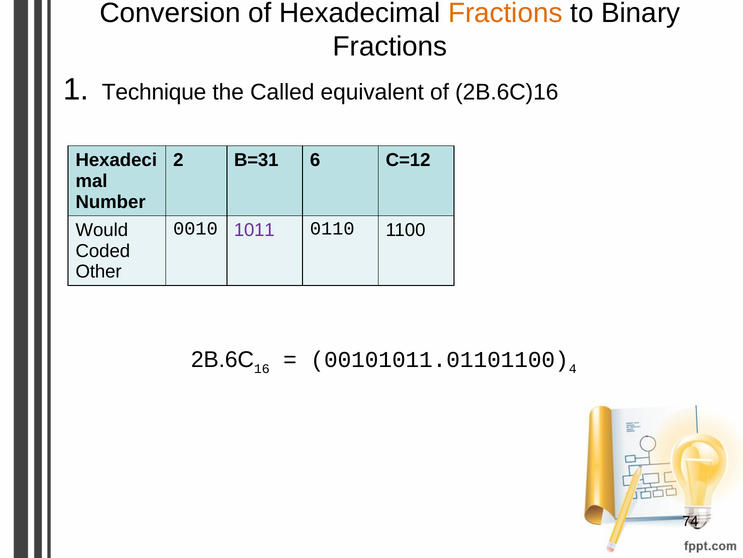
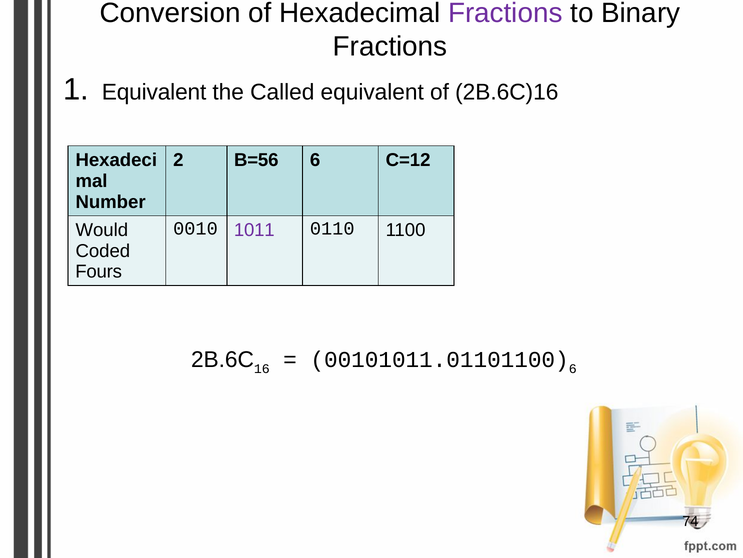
Fractions colour: orange -> purple (505, 13)
1 Technique: Technique -> Equivalent (154, 92)
B=31: B=31 -> B=56 (256, 160)
Other: Other -> Fours (99, 271)
4: 4 -> 6 (573, 368)
